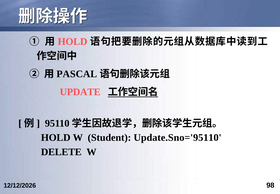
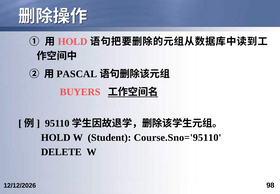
UPDATE: UPDATE -> BUYERS (80, 92)
Update.Sno='95110: Update.Sno='95110 -> Course.Sno='95110 (178, 137)
